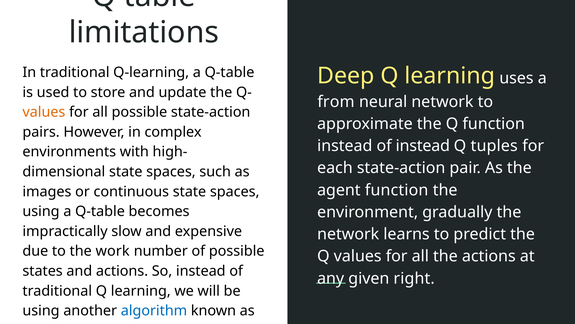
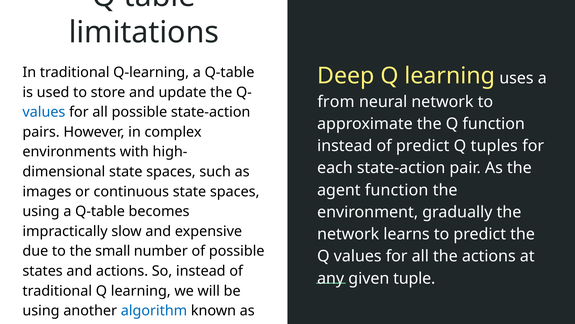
values colour: orange -> blue (44, 112)
of instead: instead -> predict (423, 146)
work: work -> small (113, 251)
right: right -> tuple (414, 278)
